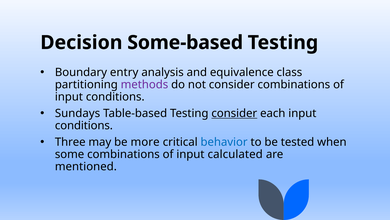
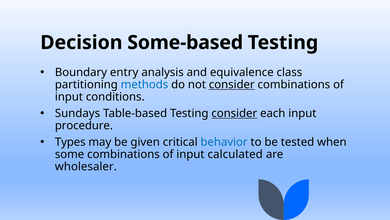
methods colour: purple -> blue (144, 84)
consider underline: none -> present (232, 84)
conditions: conditions -> procedure (84, 125)
Three: Three -> Types (70, 142)
more: more -> given (145, 142)
mentioned: mentioned -> wholesaler (86, 166)
